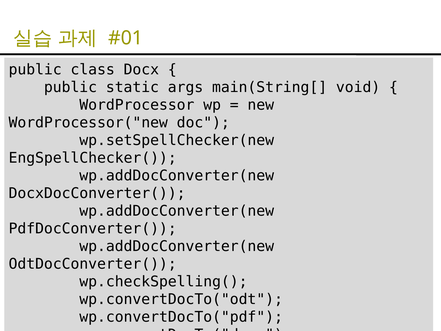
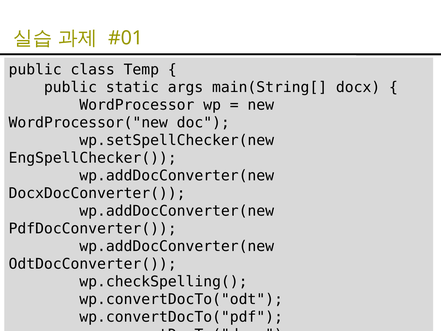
Docx: Docx -> Temp (141, 70)
void: void -> docx (358, 87)
